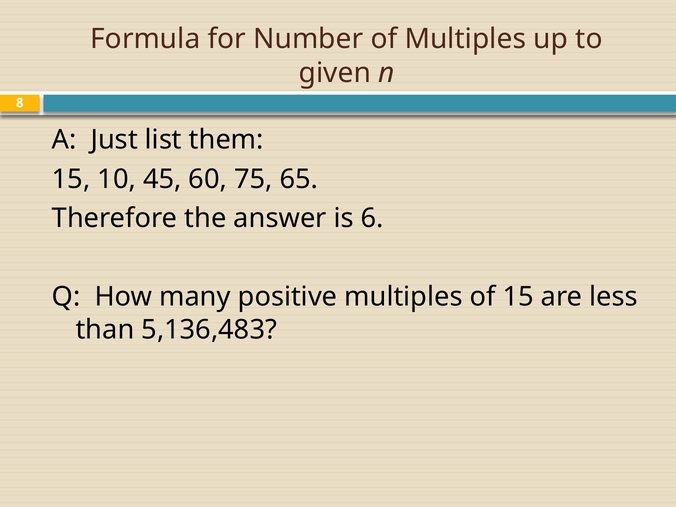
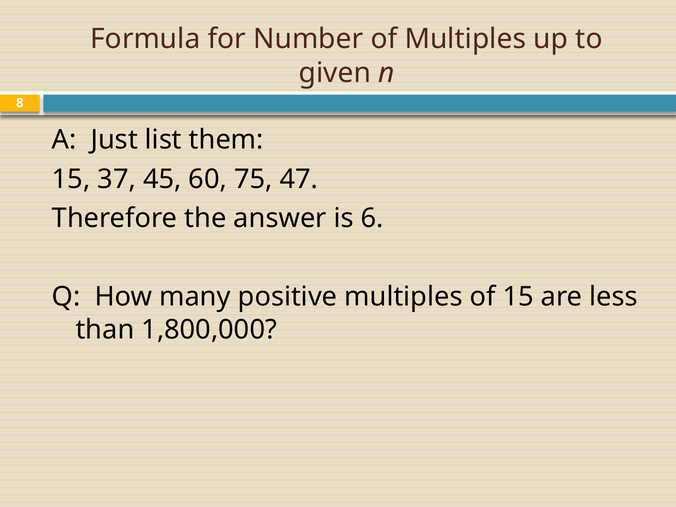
10: 10 -> 37 (117, 179)
65: 65 -> 47 (299, 179)
5,136,483: 5,136,483 -> 1,800,000 (209, 330)
